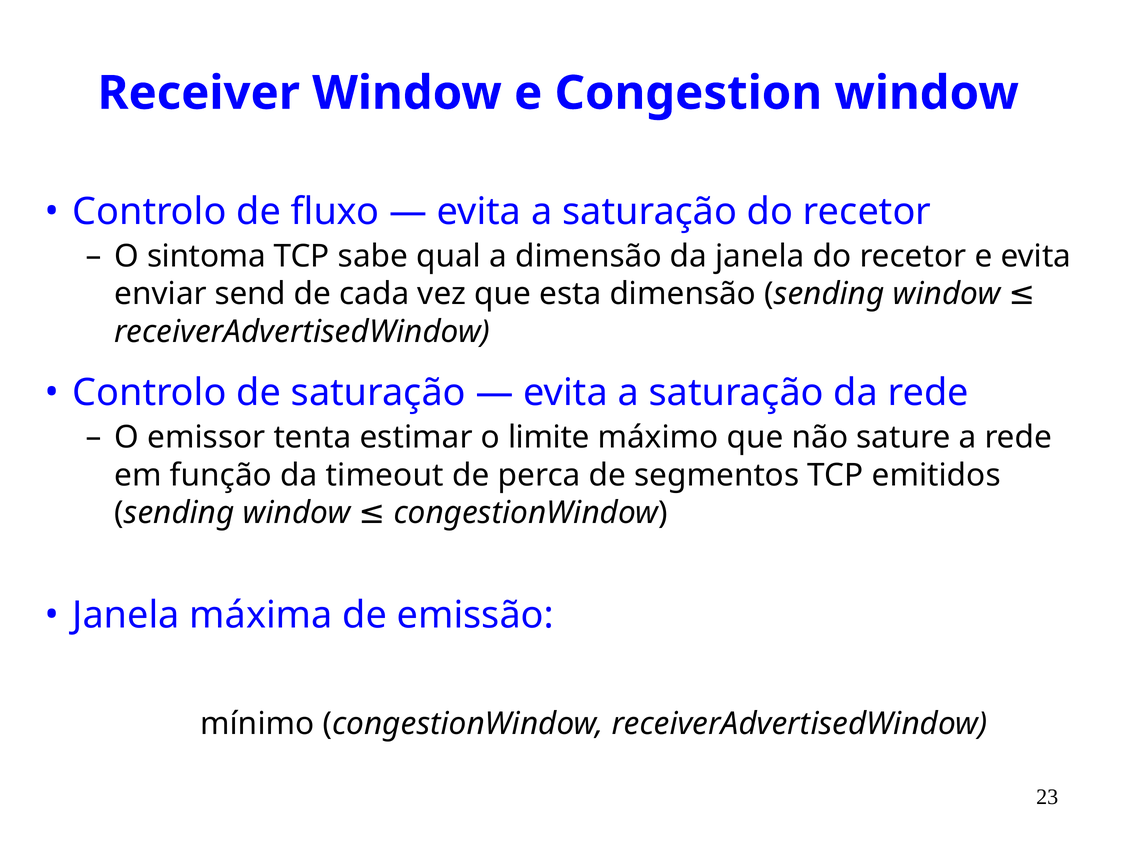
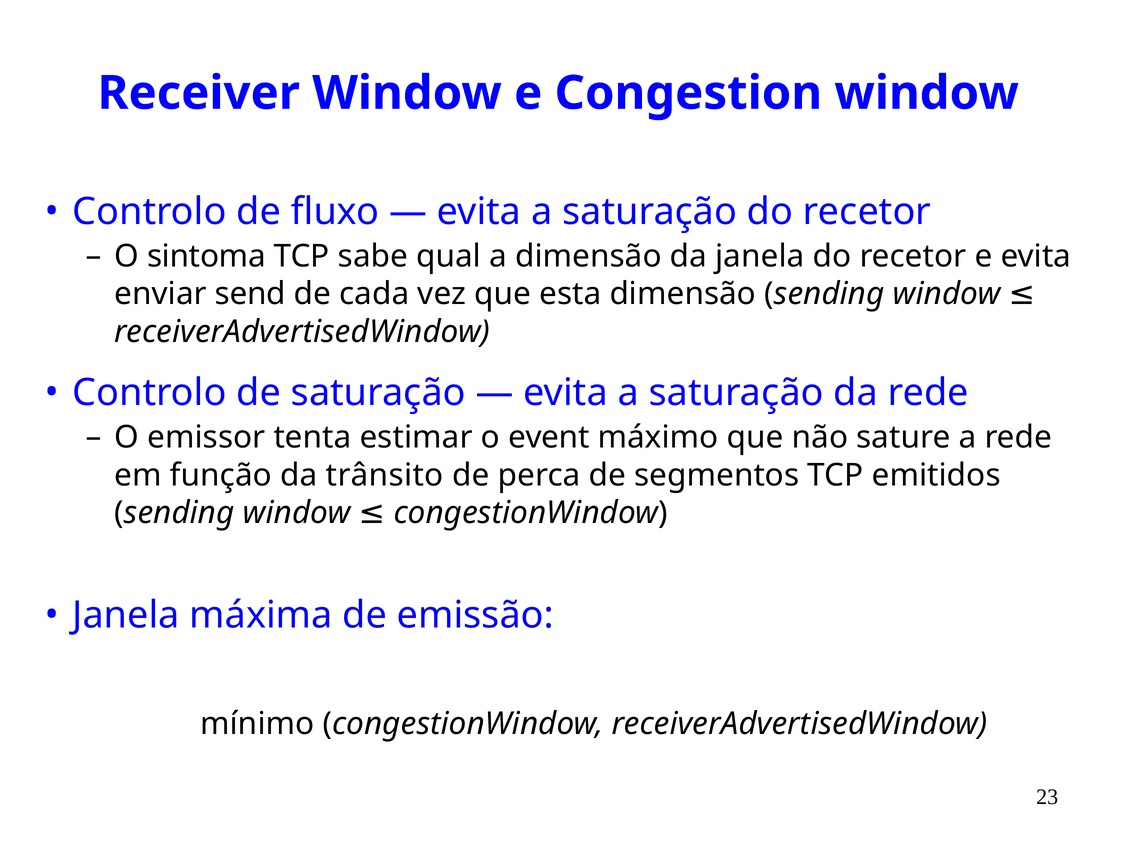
limite: limite -> event (549, 437)
timeout: timeout -> trânsito (385, 475)
